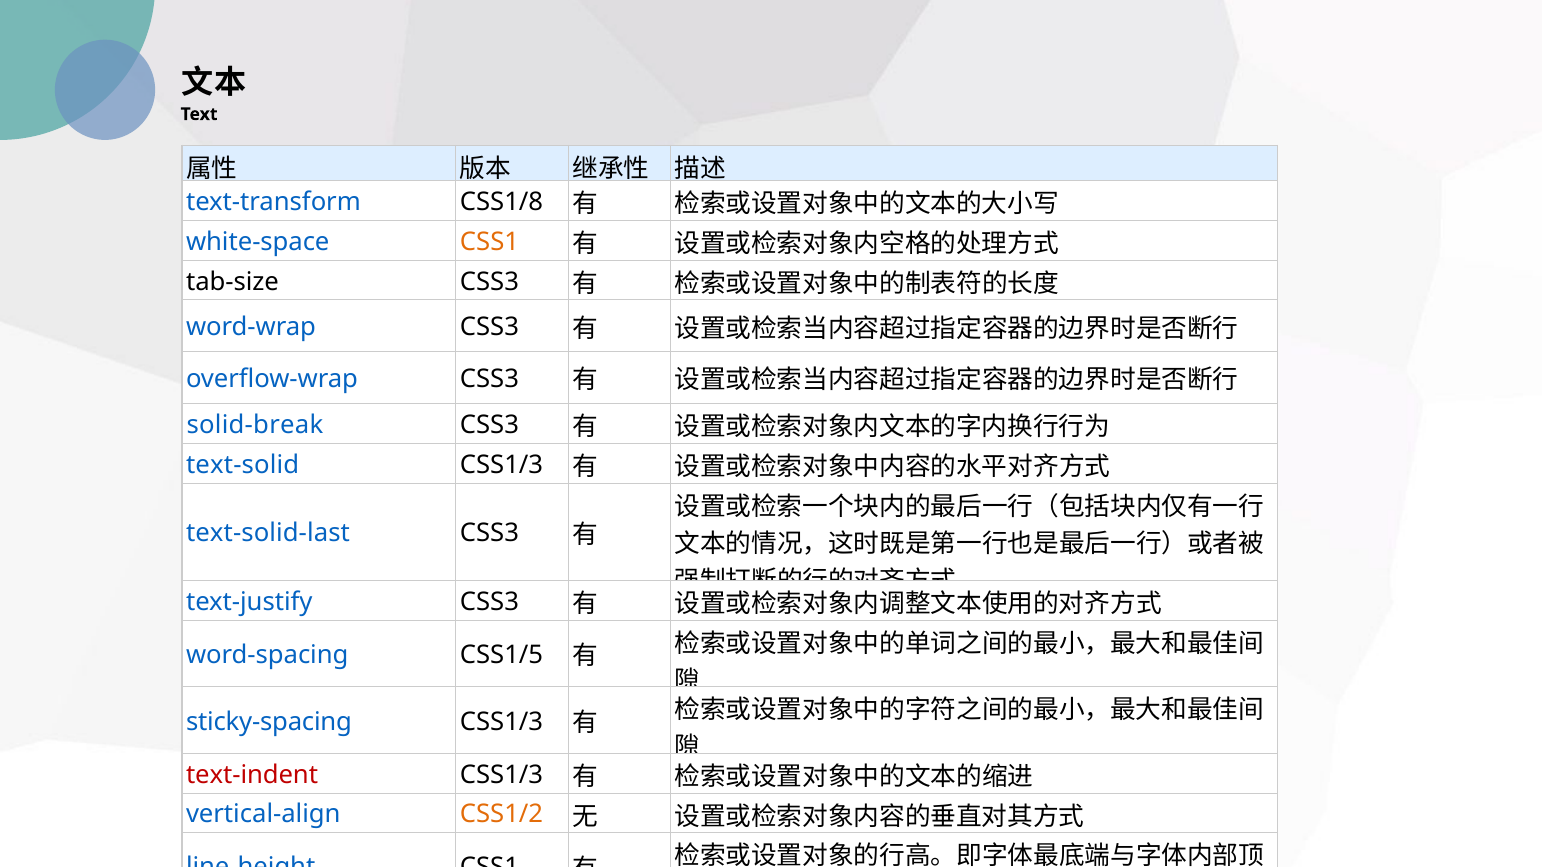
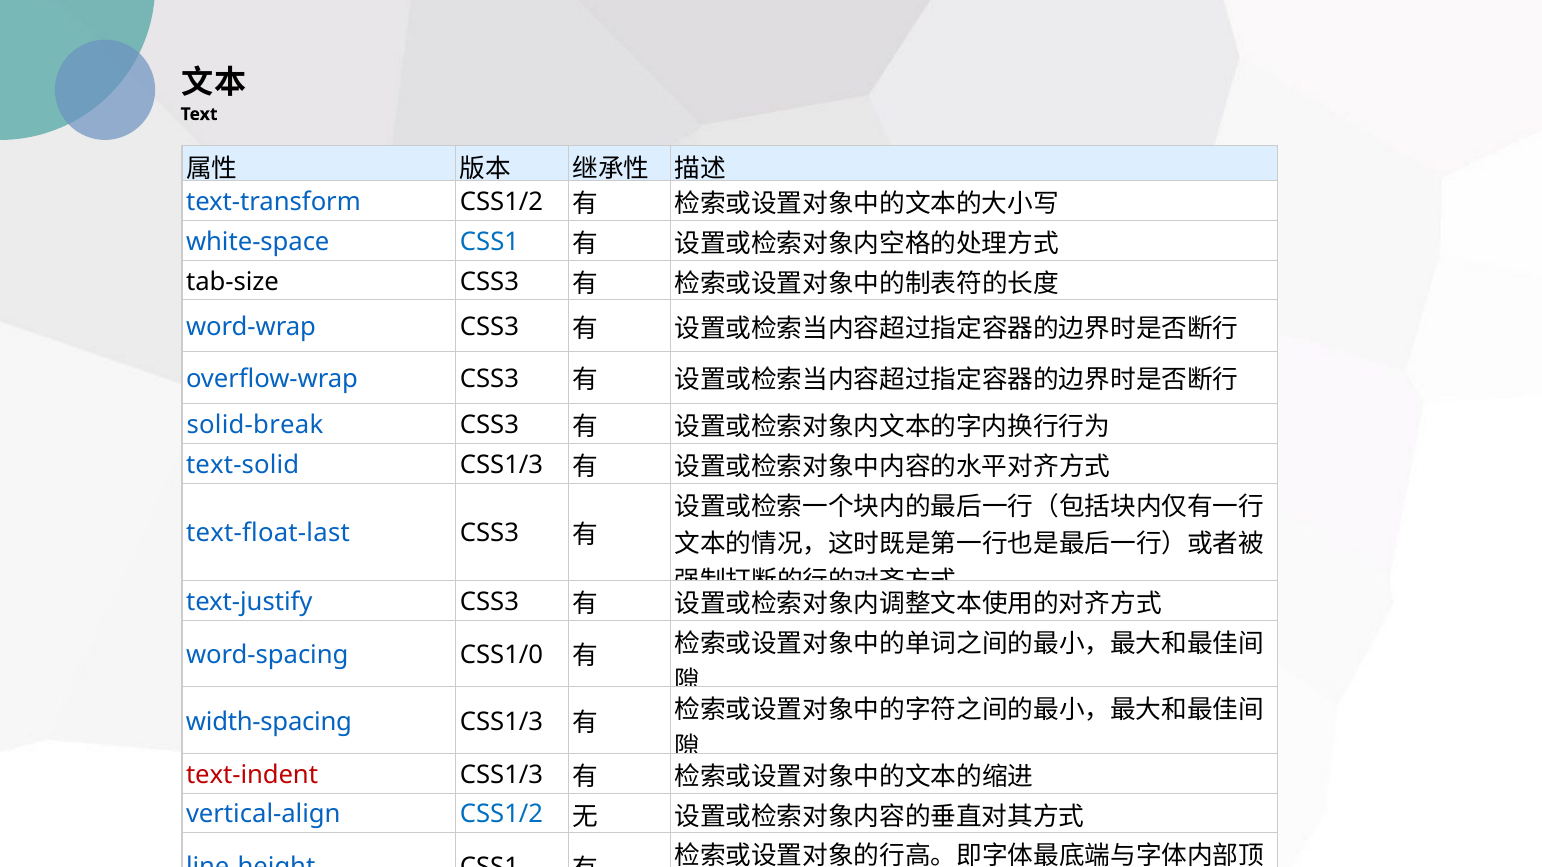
text-transform CSS1/8: CSS1/8 -> CSS1/2 (502, 202)
CSS1 colour: orange -> blue (490, 242)
text-solid-last: text-solid-last -> text-float-last (268, 534)
CSS1/5: CSS1/5 -> CSS1/0 (502, 655)
sticky-spacing: sticky-spacing -> width-spacing (269, 722)
CSS1/2 colour: orange -> blue (502, 815)
